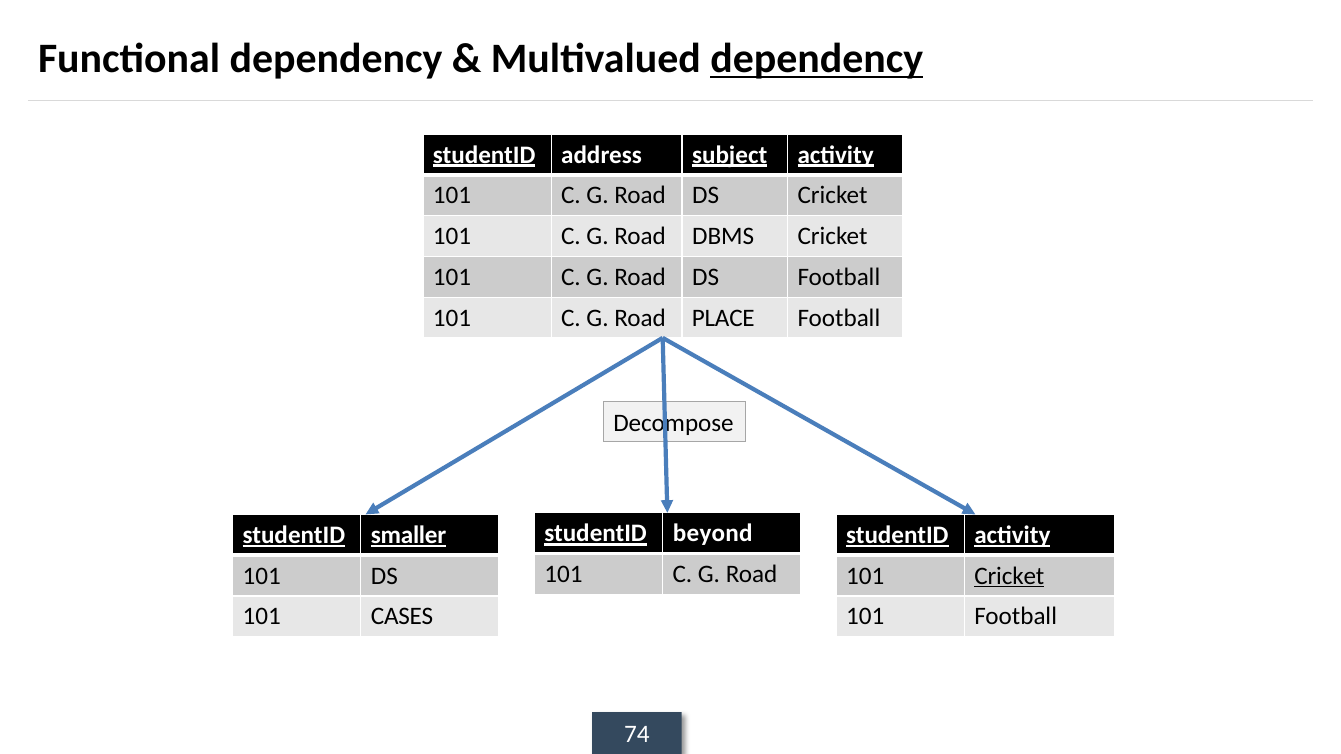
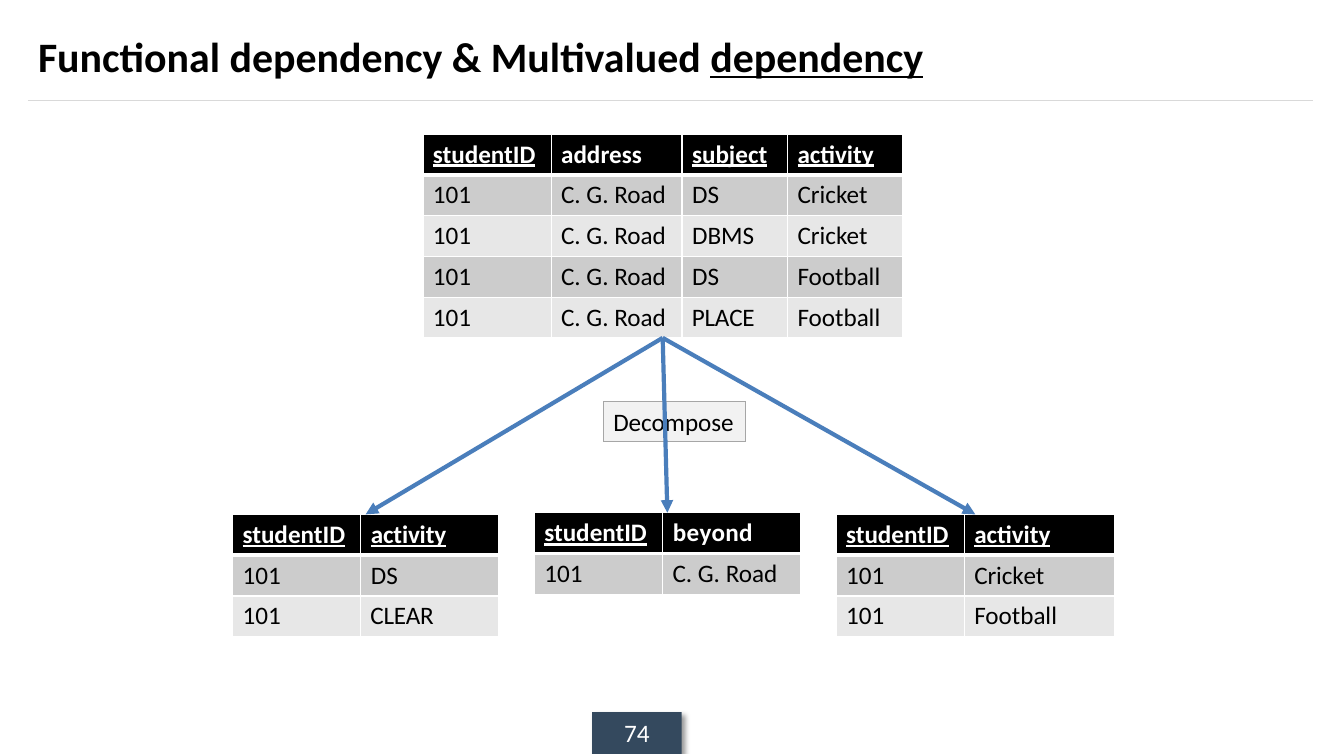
smaller: smaller -> activity (409, 535)
Cricket underline: present -> none (1009, 576)
CASES: CASES -> CLEAR (402, 617)
